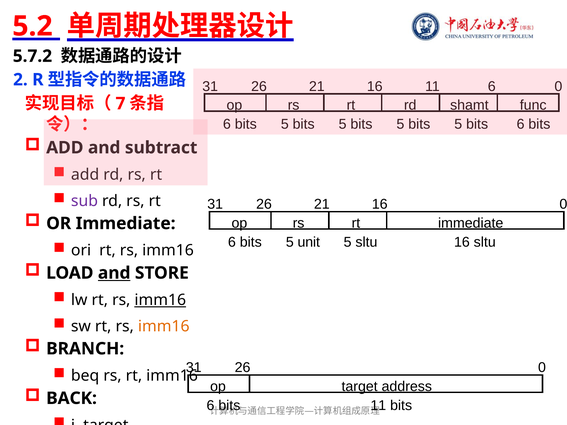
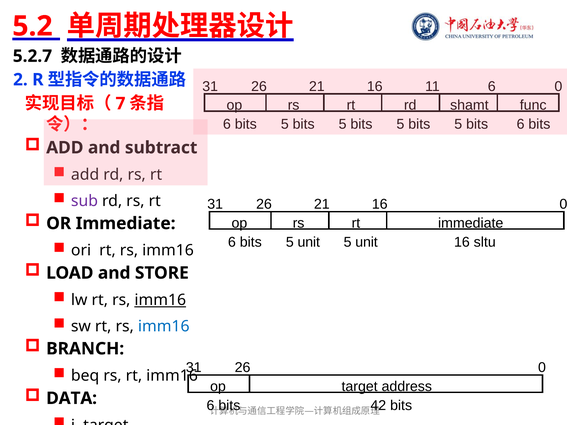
5.7.2: 5.7.2 -> 5.2.7 (32, 56)
sltu: sltu -> unit (366, 242)
and underline: present -> none (114, 273)
imm16 colour: orange -> blue (164, 326)
BACK: BACK -> DATA (72, 398)
11: 11 -> 42 (378, 406)
